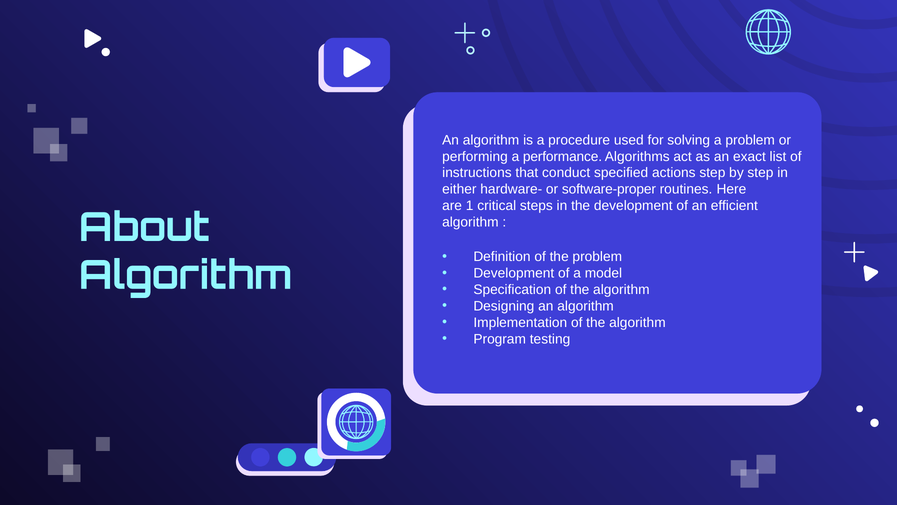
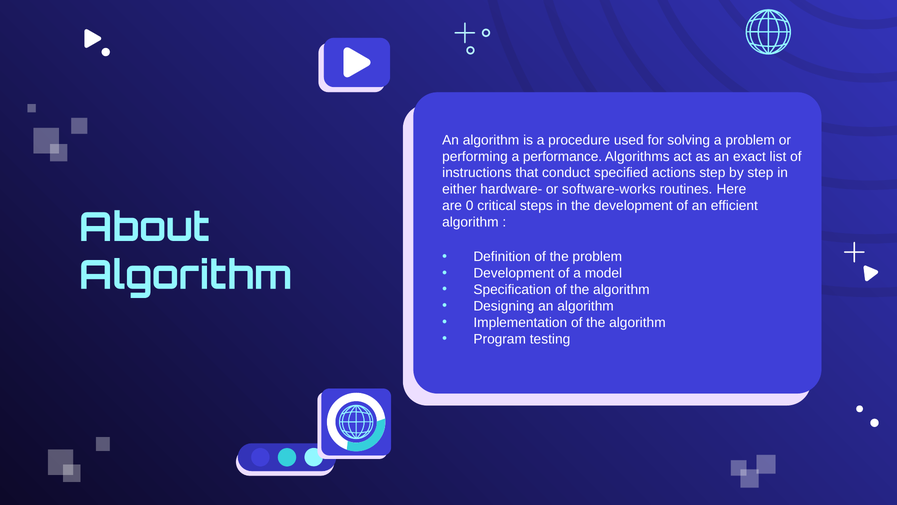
software-proper: software-proper -> software-works (609, 189)
1: 1 -> 0 (470, 206)
